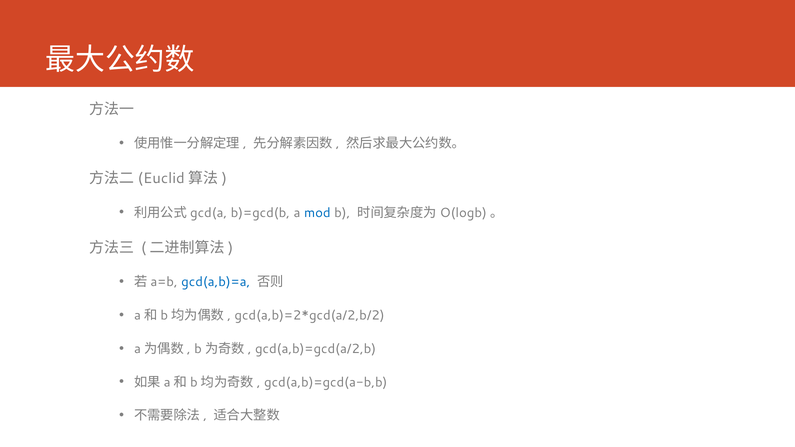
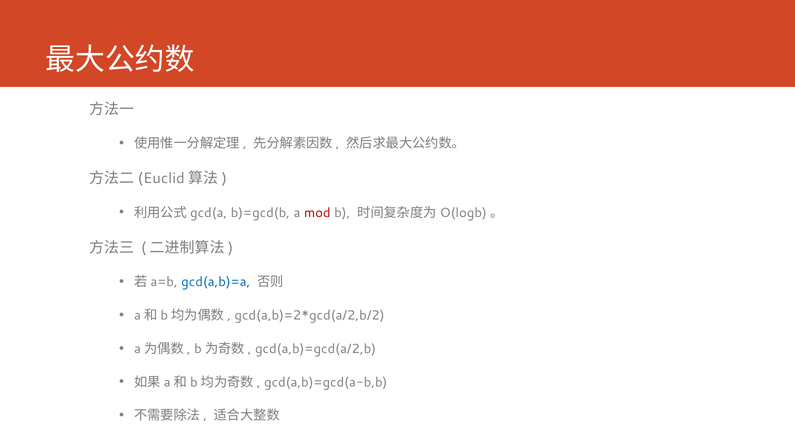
mod colour: blue -> red (317, 213)
